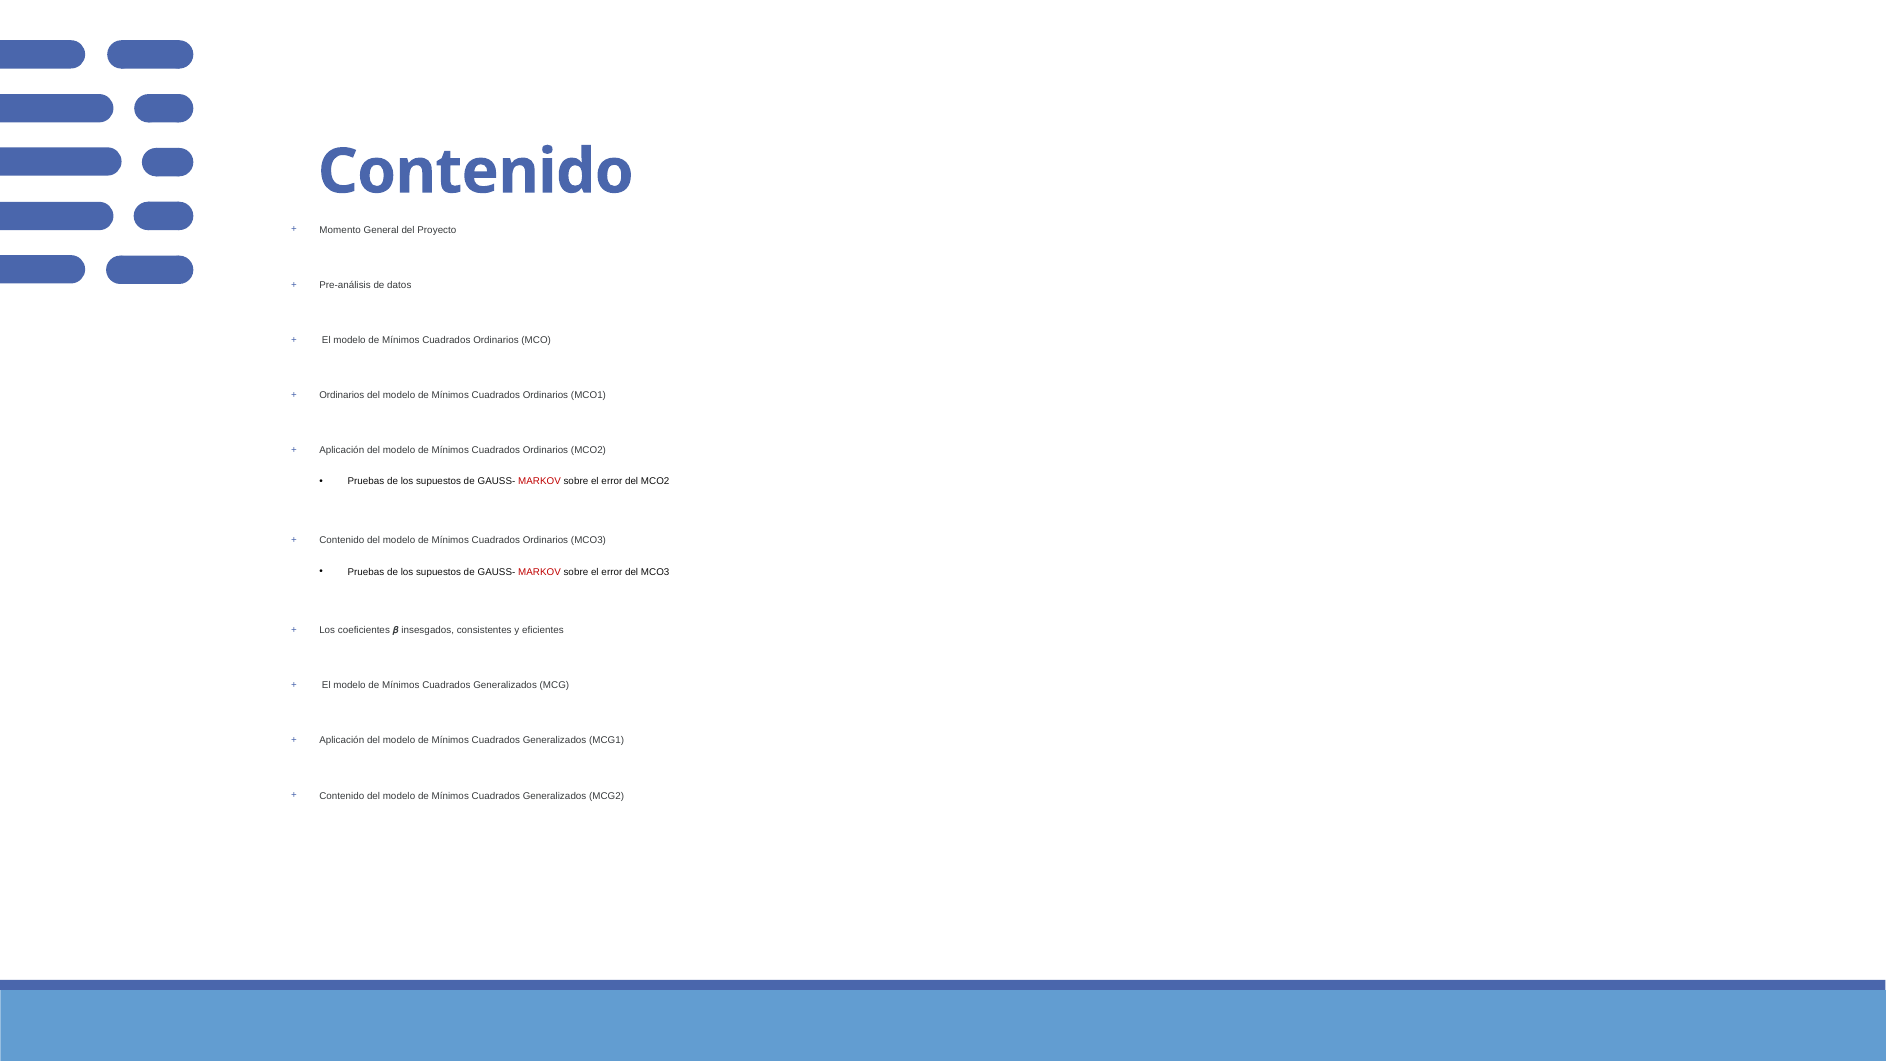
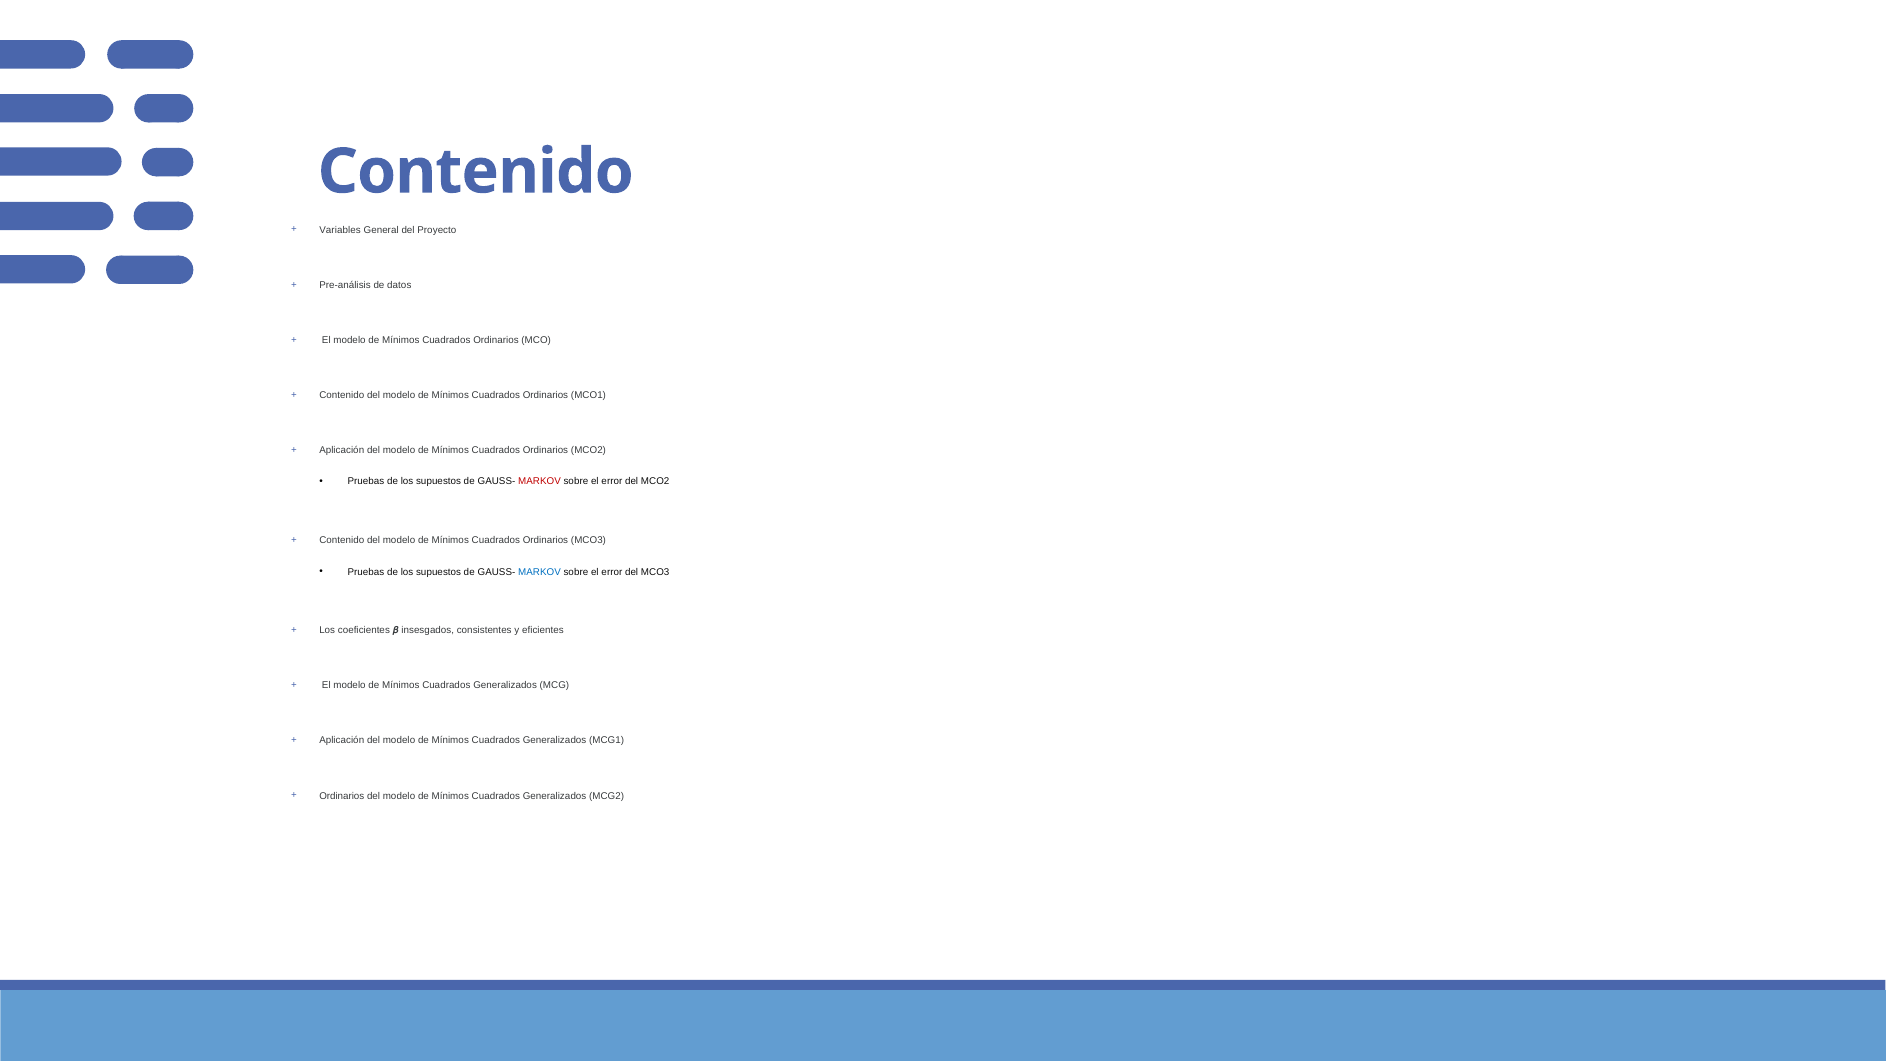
Momento: Momento -> Variables (340, 230)
Ordinarios: Ordinarios -> Contenido (342, 395)
MARKOV colour: red -> blue (540, 572)
Contenido: Contenido -> Ordinarios (342, 796)
